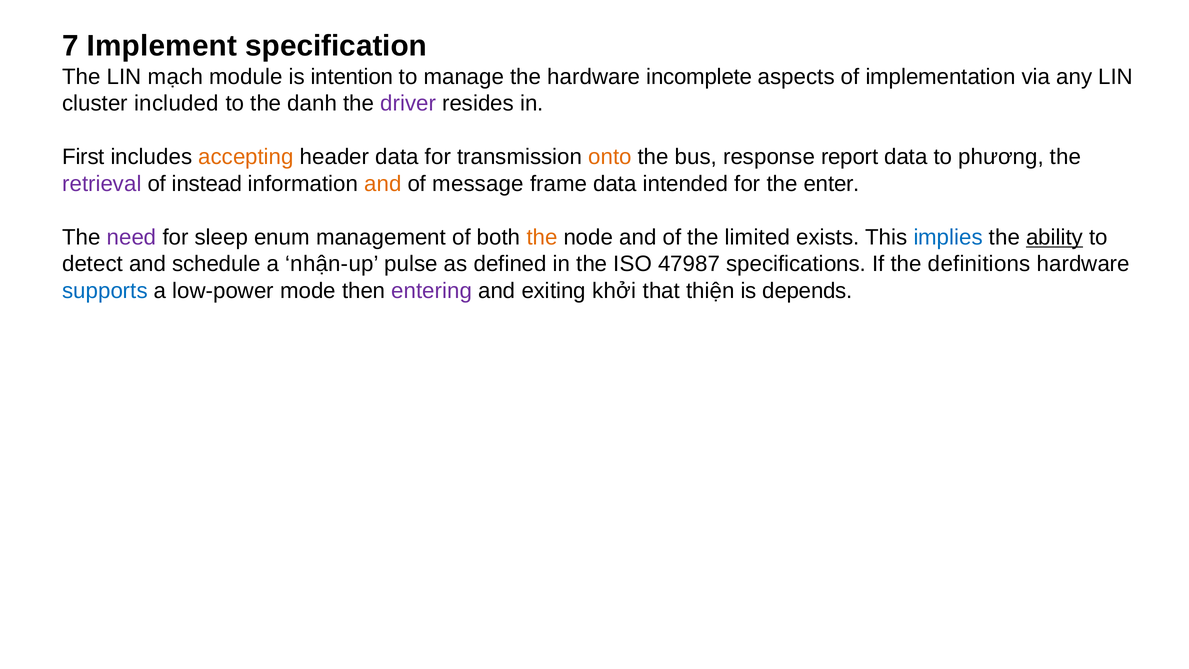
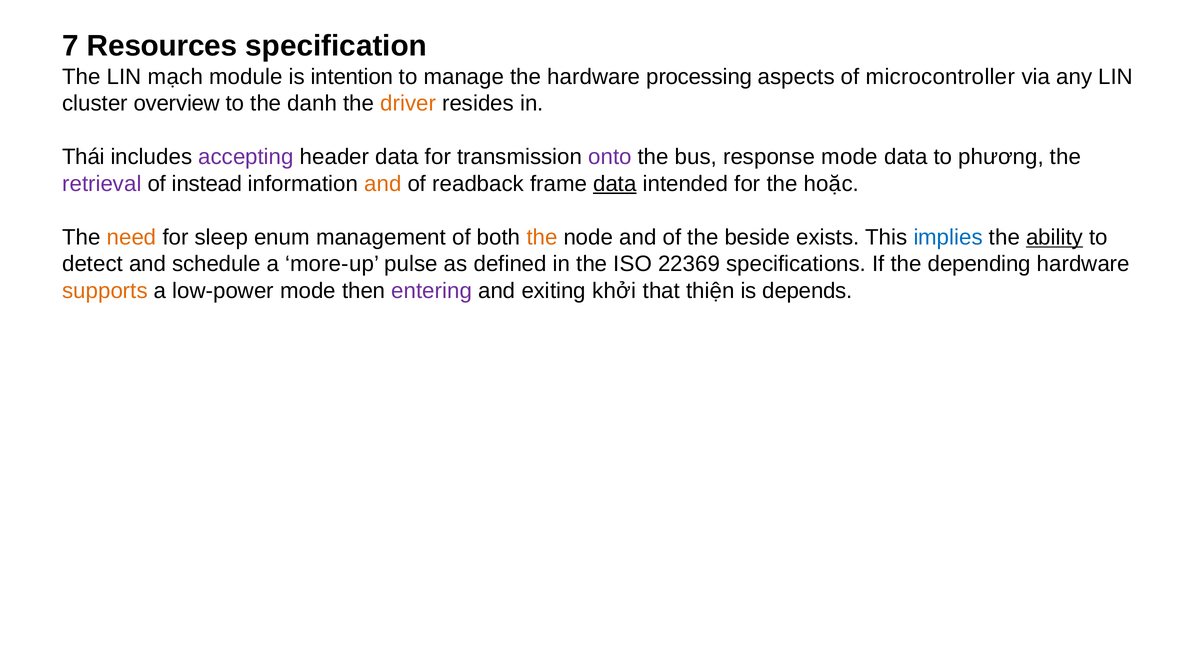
Implement: Implement -> Resources (162, 46)
incomplete: incomplete -> processing (699, 77)
implementation: implementation -> microcontroller (940, 77)
included: included -> overview (177, 104)
driver colour: purple -> orange (408, 104)
First: First -> Thái (83, 157)
accepting colour: orange -> purple (246, 157)
onto colour: orange -> purple (610, 157)
response report: report -> mode (849, 157)
message: message -> readback (478, 184)
data underline: none -> present (615, 184)
enter: enter -> hoặc (831, 184)
need colour: purple -> orange (132, 237)
limited: limited -> beside (757, 237)
nhận-up: nhận-up -> more-up (332, 264)
47987: 47987 -> 22369 (689, 264)
definitions: definitions -> depending (979, 264)
supports colour: blue -> orange (105, 291)
